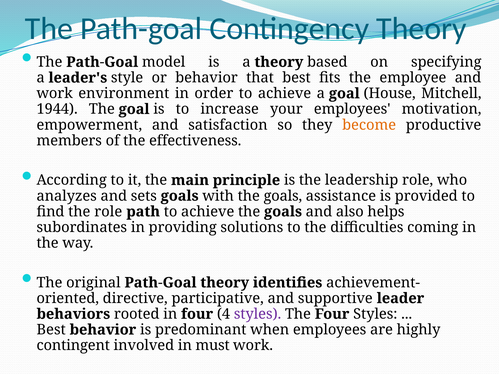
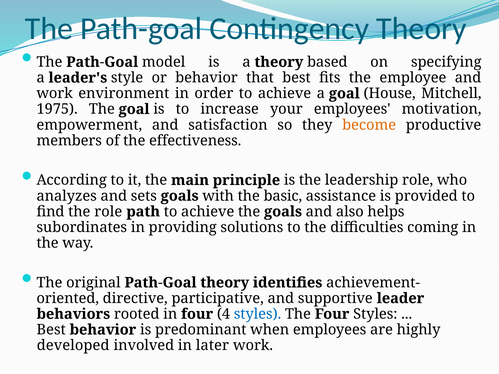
1944: 1944 -> 1975 (57, 109)
with the goals: goals -> basic (283, 196)
styles colour: purple -> blue (258, 314)
contingent: contingent -> developed (73, 346)
must: must -> later (212, 346)
